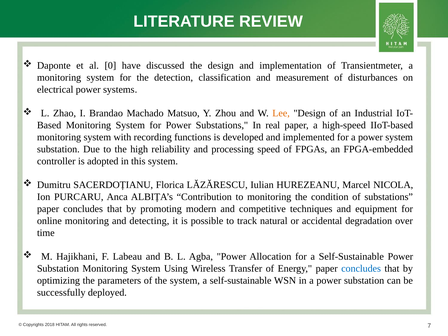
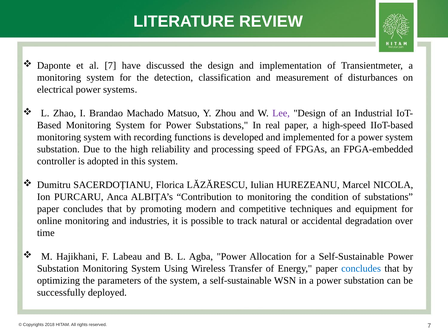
al 0: 0 -> 7 (110, 66)
Lee colour: orange -> purple (281, 113)
detecting: detecting -> industries (149, 221)
